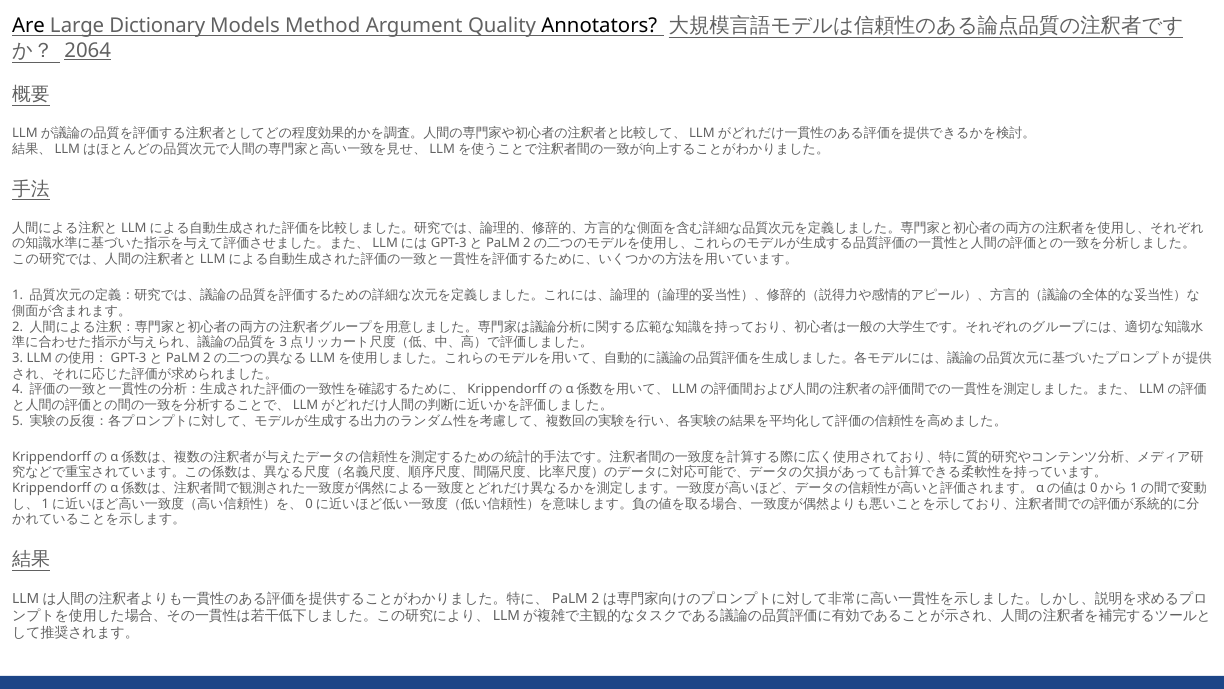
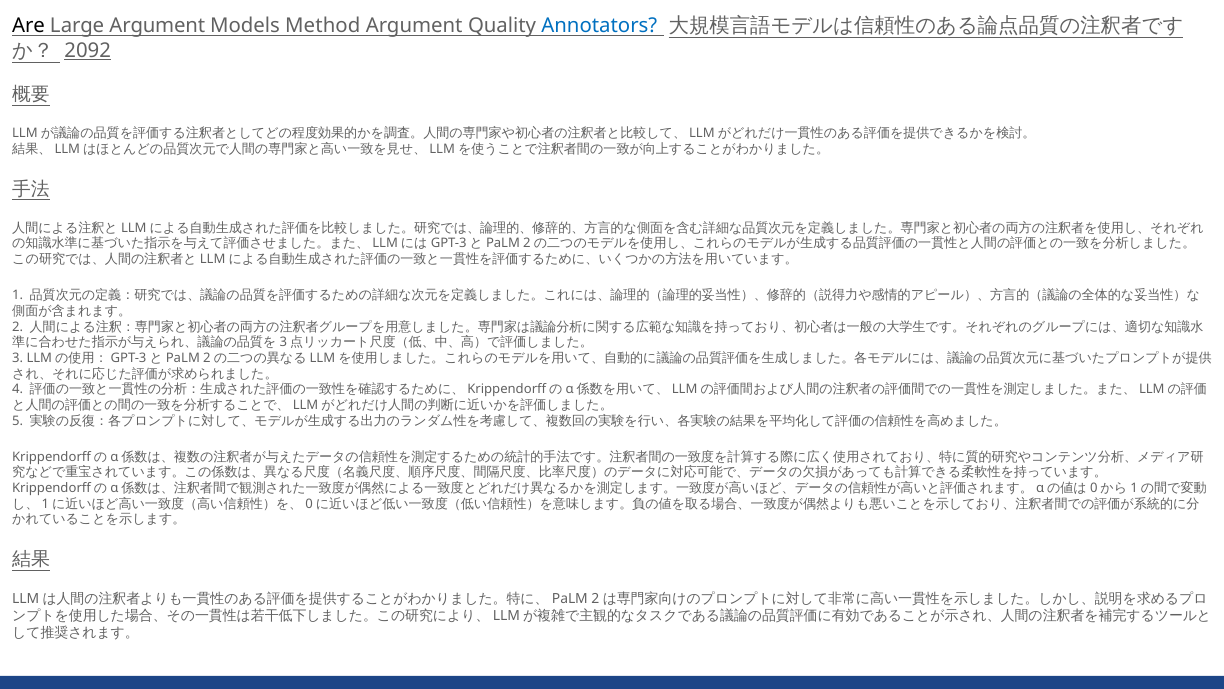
Large Dictionary: Dictionary -> Argument (157, 26)
Annotators colour: black -> blue (599, 26)
2064: 2064 -> 2092 (88, 50)
